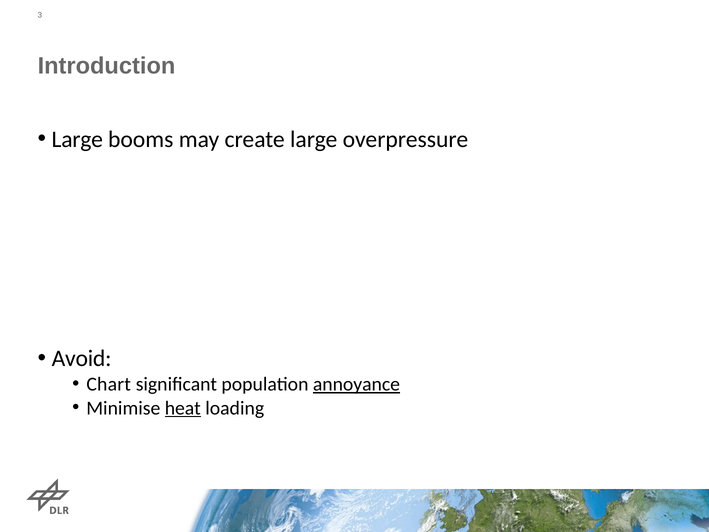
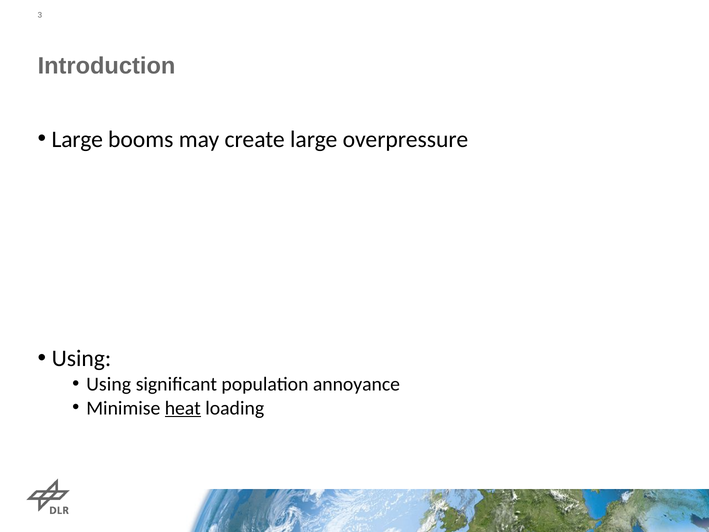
Avoid: Avoid -> Using (81, 358)
Chart: Chart -> Using (109, 384)
annoyance underline: present -> none (356, 384)
